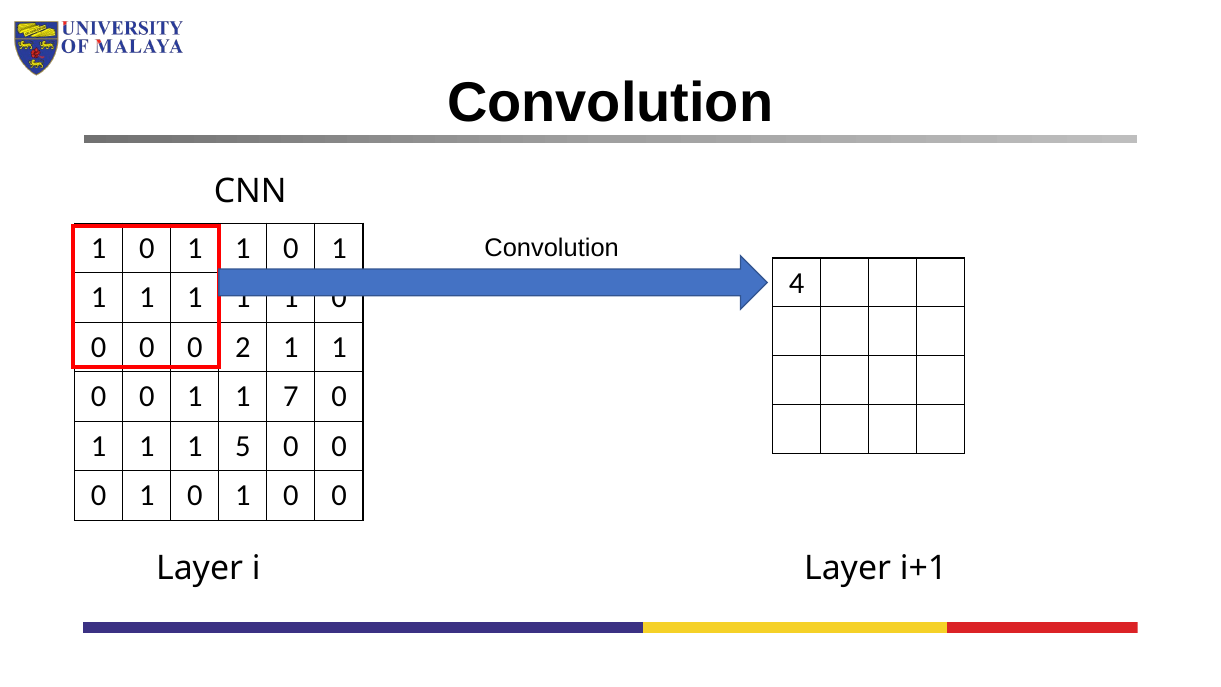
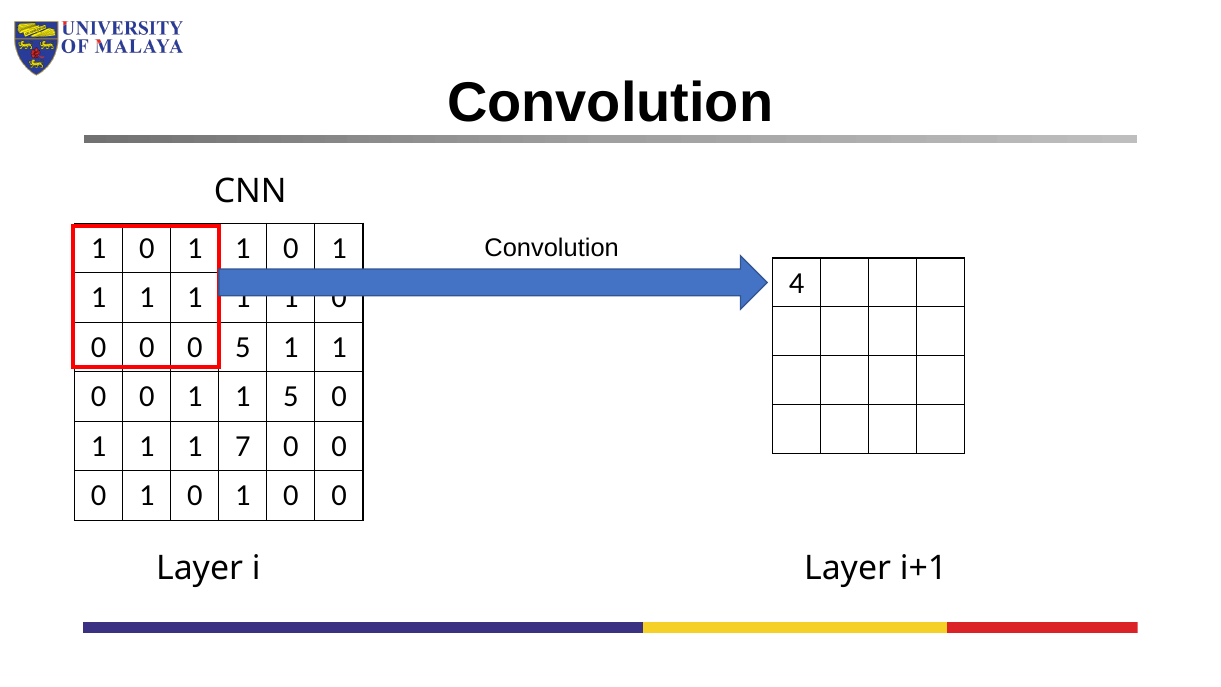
0 2: 2 -> 5 (243, 347)
1 7: 7 -> 5 (291, 397)
5: 5 -> 7 (243, 446)
